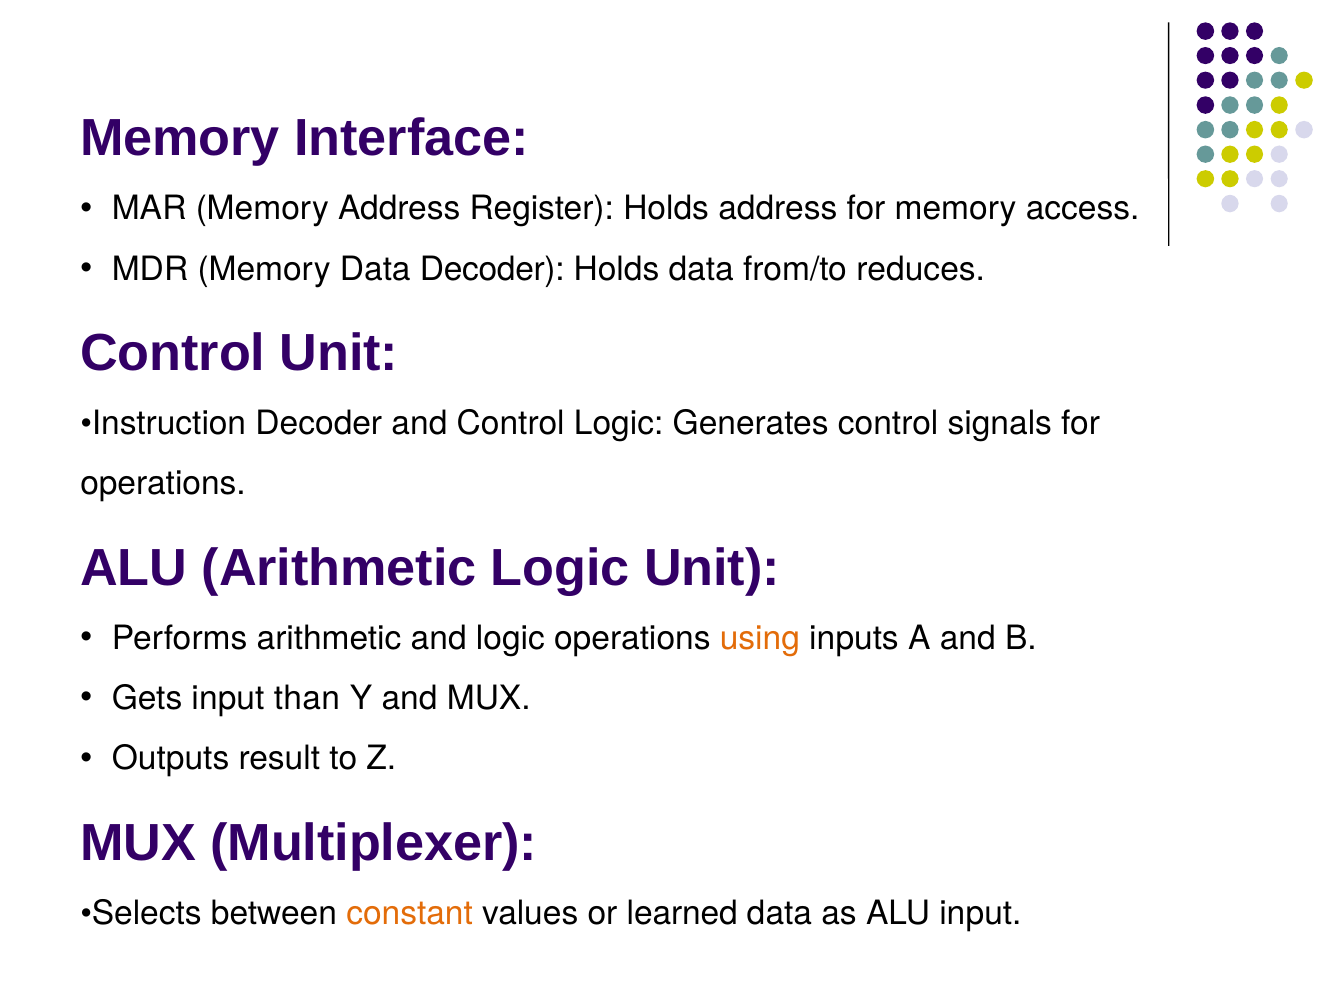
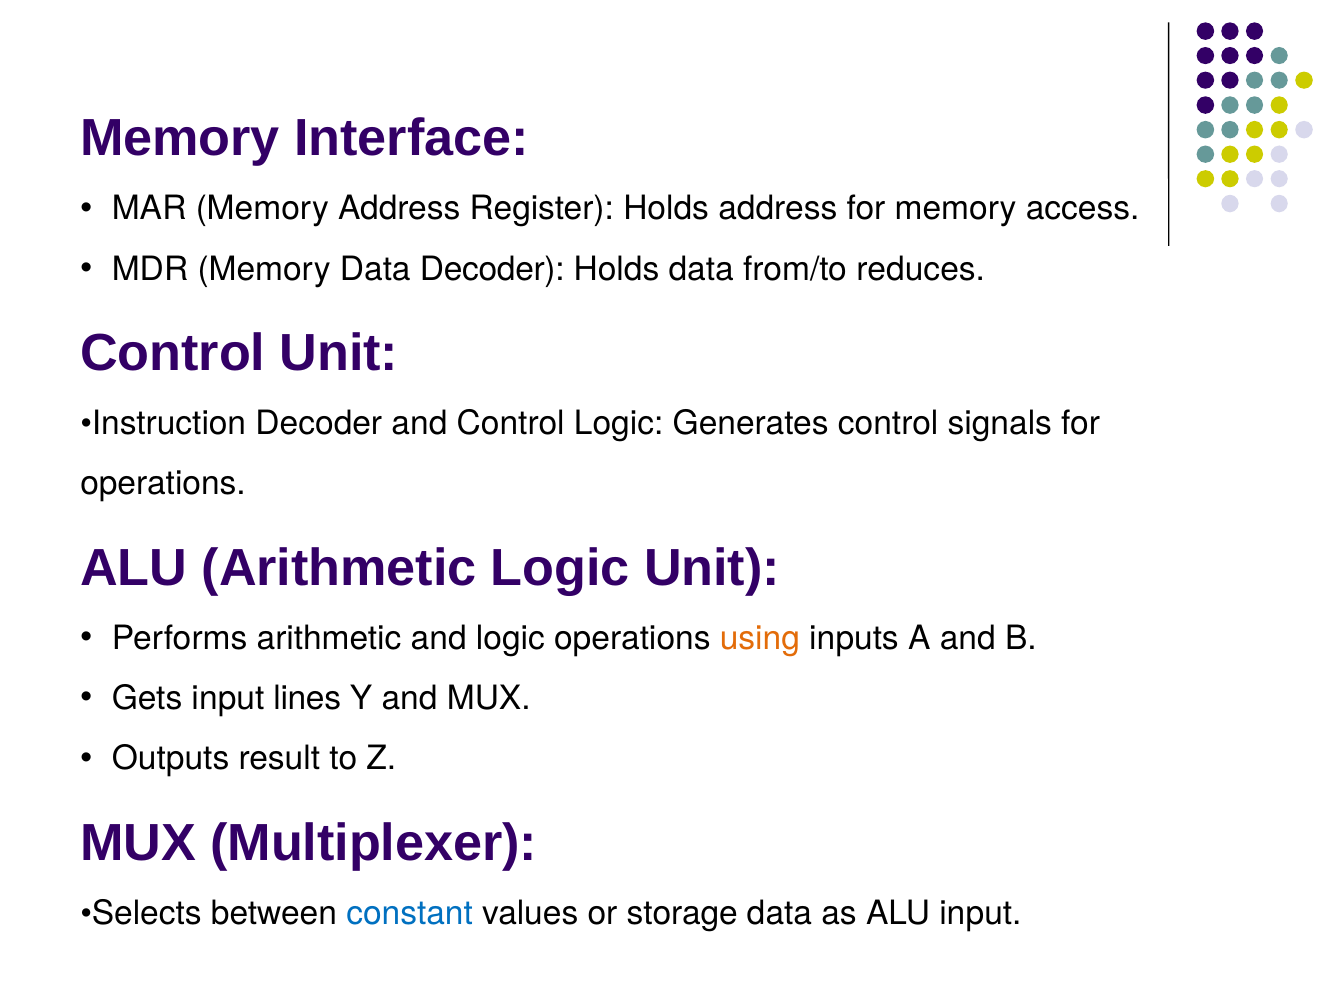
than: than -> lines (307, 699)
constant colour: orange -> blue (410, 914)
learned: learned -> storage (682, 914)
